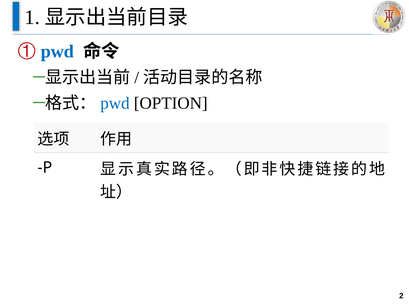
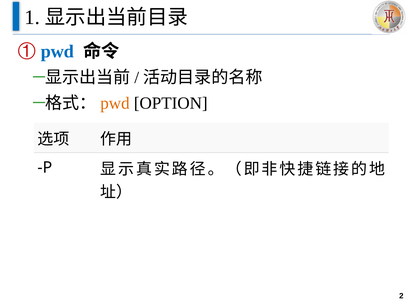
pwd colour: blue -> orange (115, 103)
